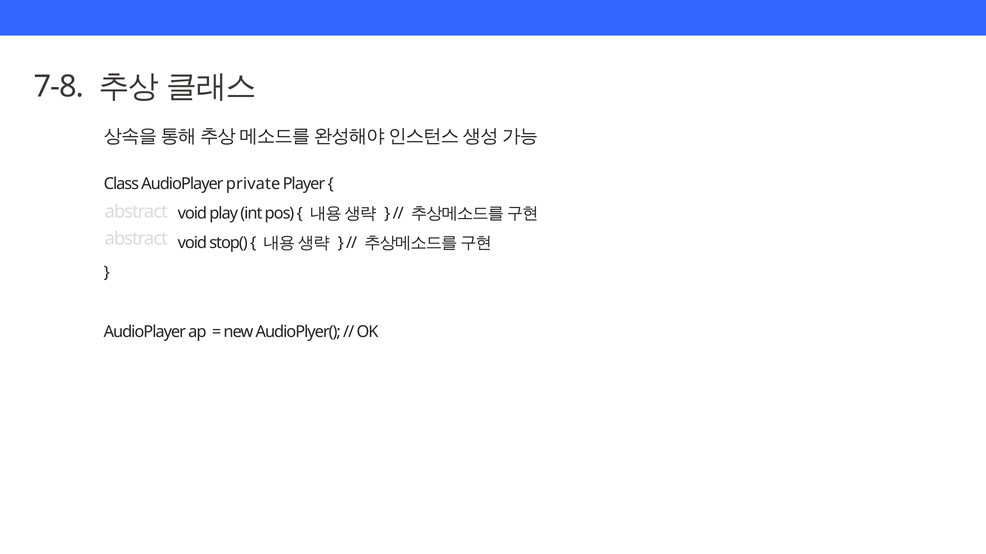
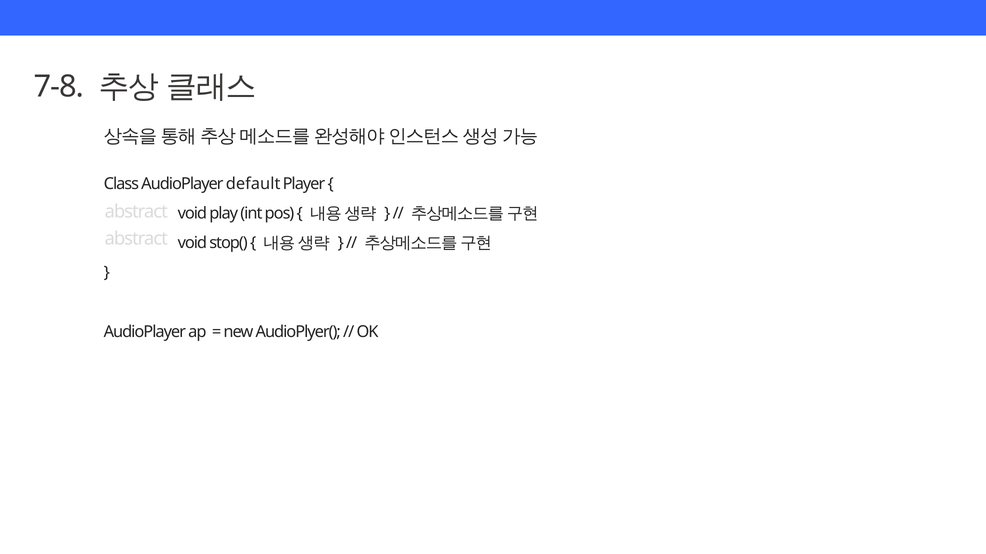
private: private -> default (253, 184)
